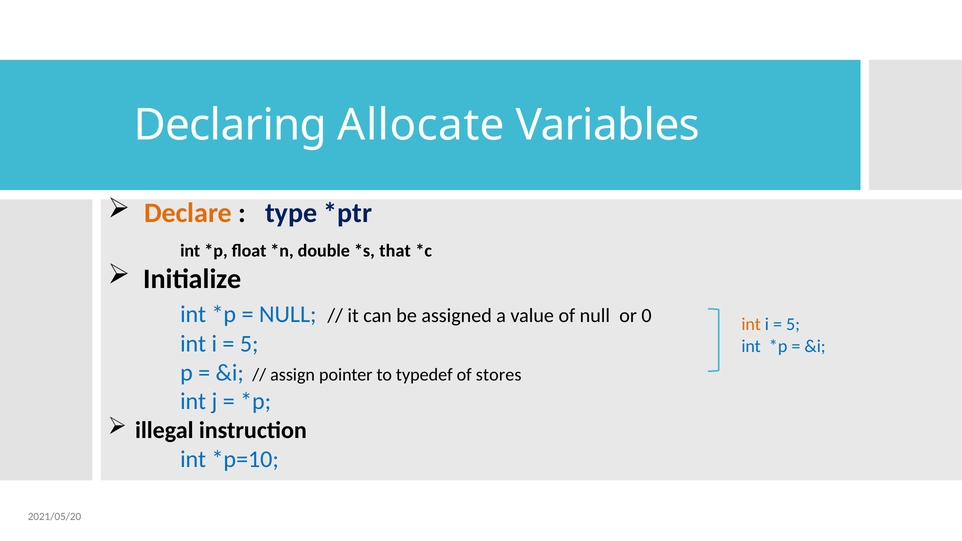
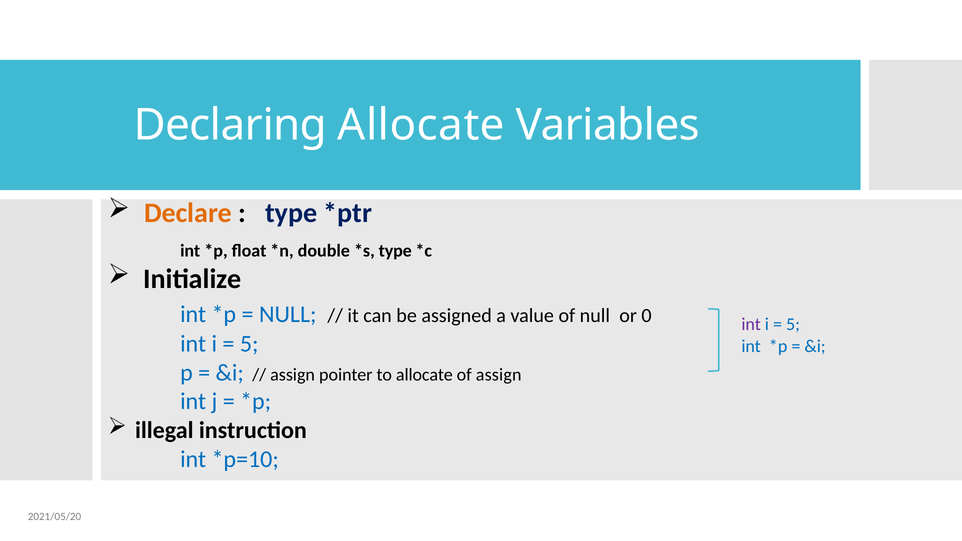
that: that -> type (395, 251)
int colour: orange -> purple (751, 325)
to typedef: typedef -> allocate (424, 375)
of stores: stores -> assign (499, 375)
